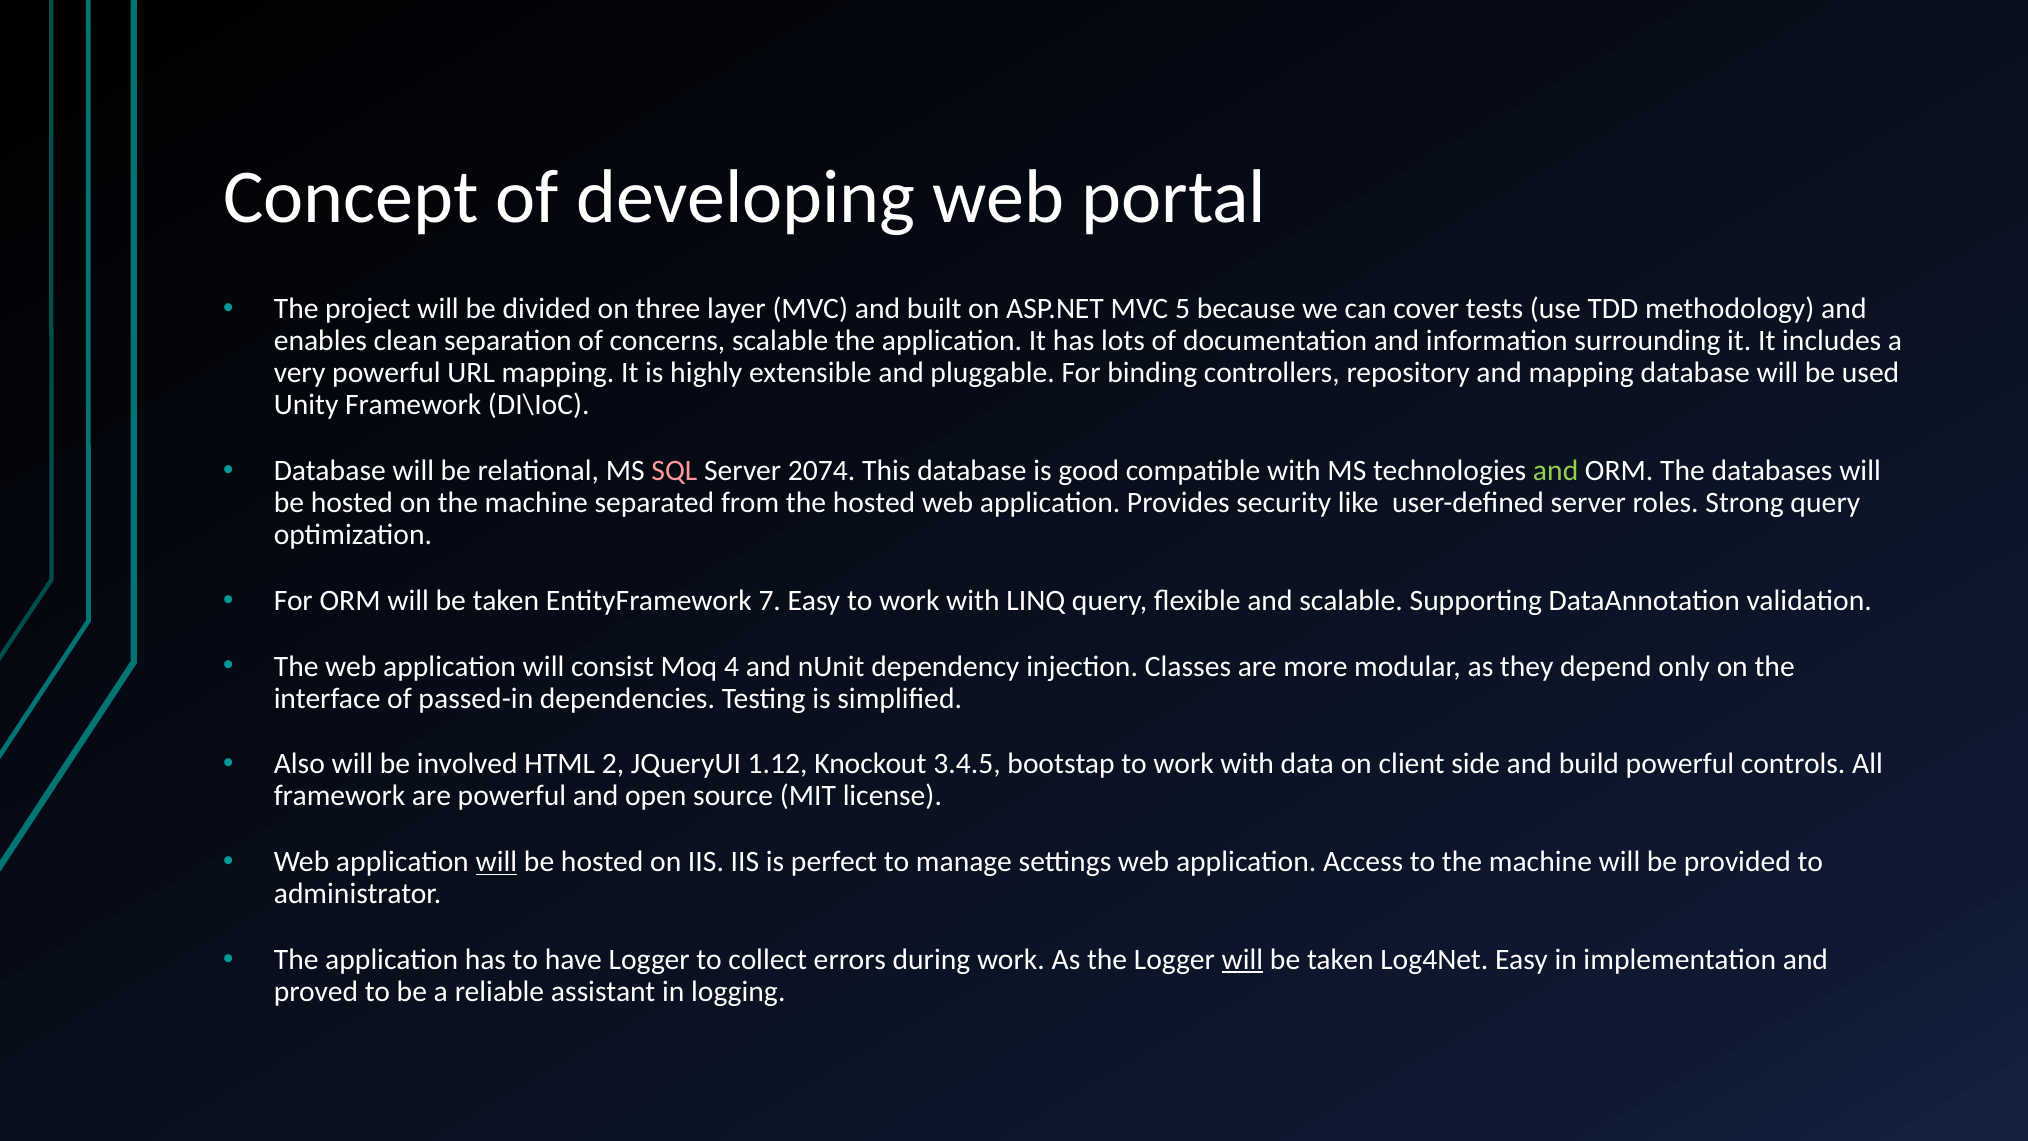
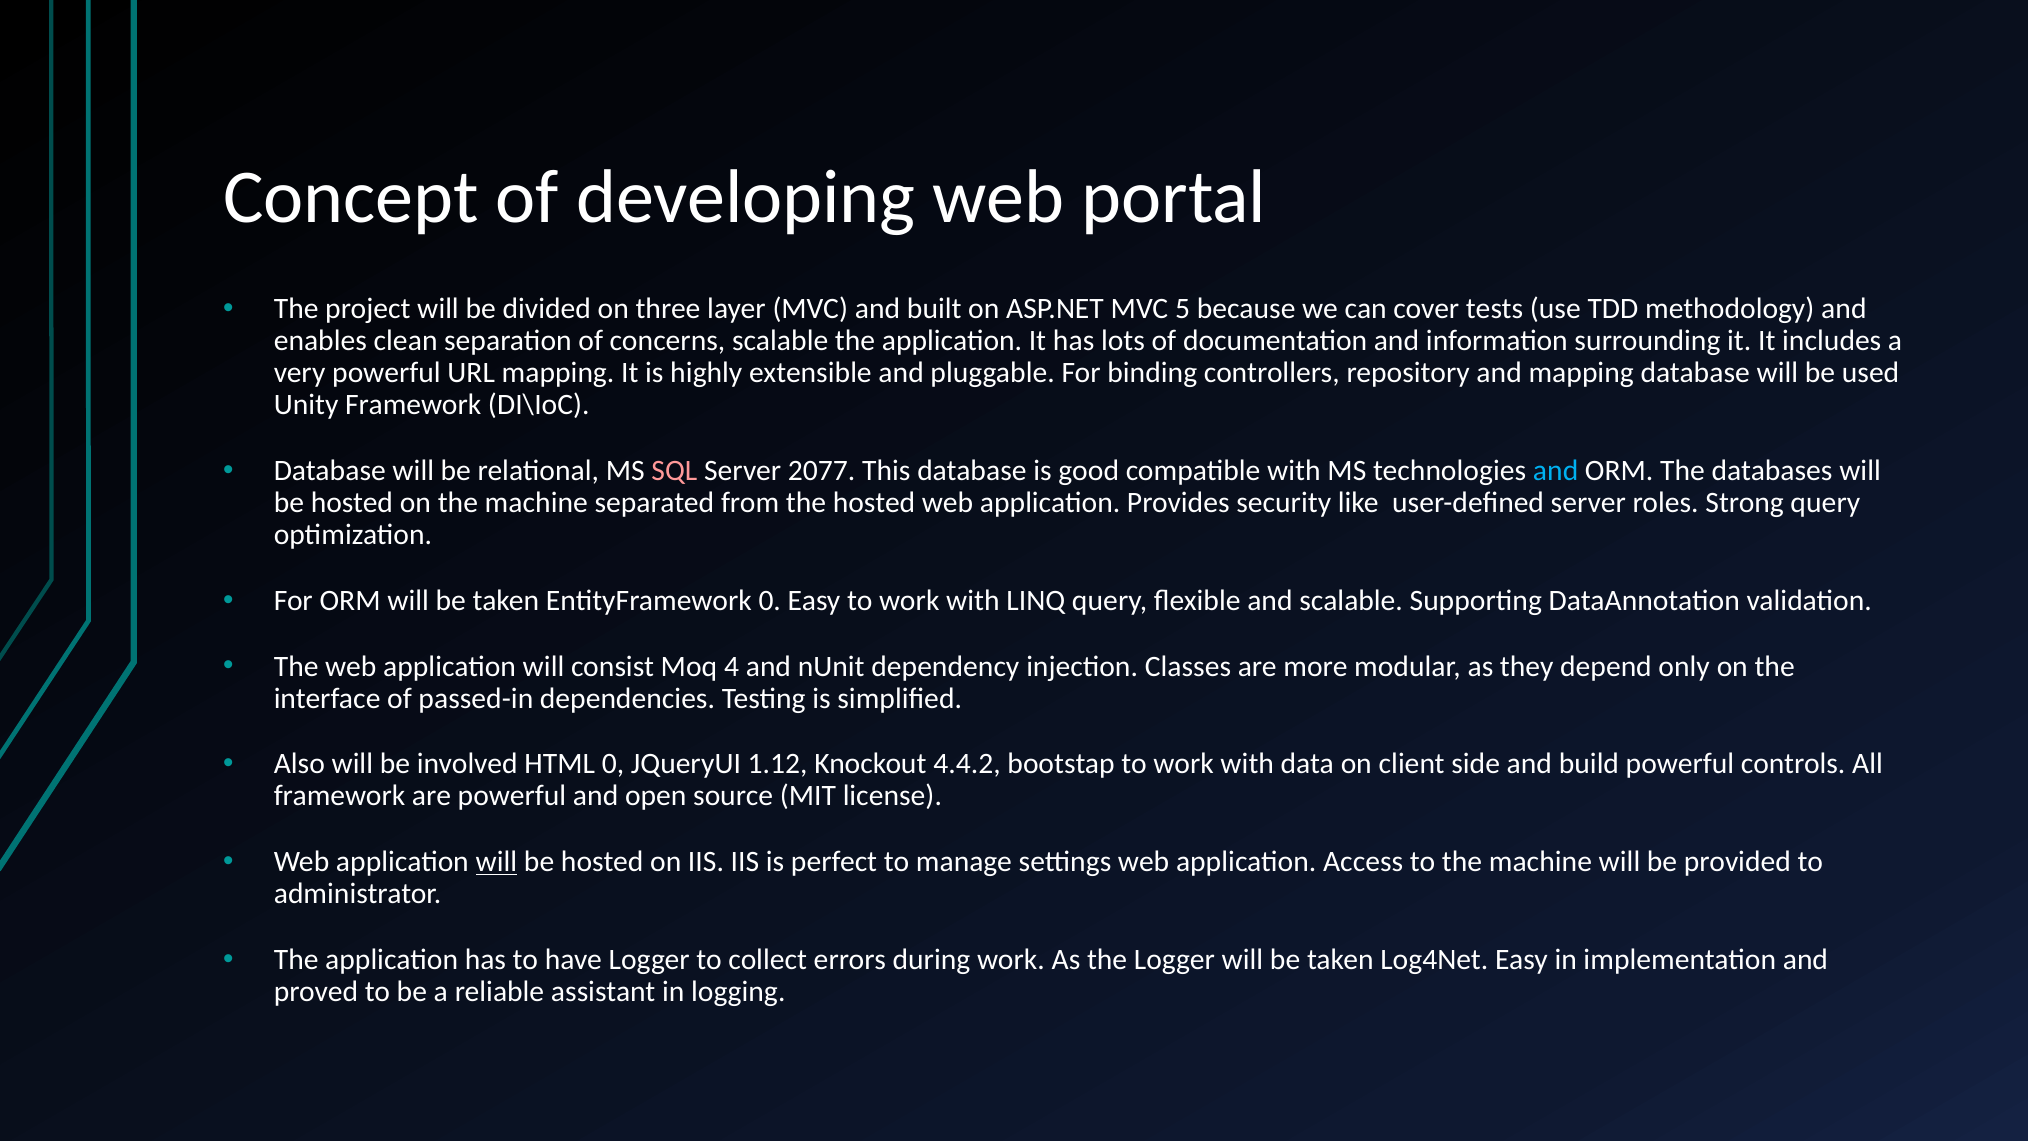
2074: 2074 -> 2077 (822, 471)
and colour: light green -> light blue (1556, 471)
EntityFramework 7: 7 -> 0 (770, 601)
HTML 2: 2 -> 0 (613, 764)
3.4.5: 3.4.5 -> 4.4.2 (967, 764)
will underline: present -> none (1242, 960)
